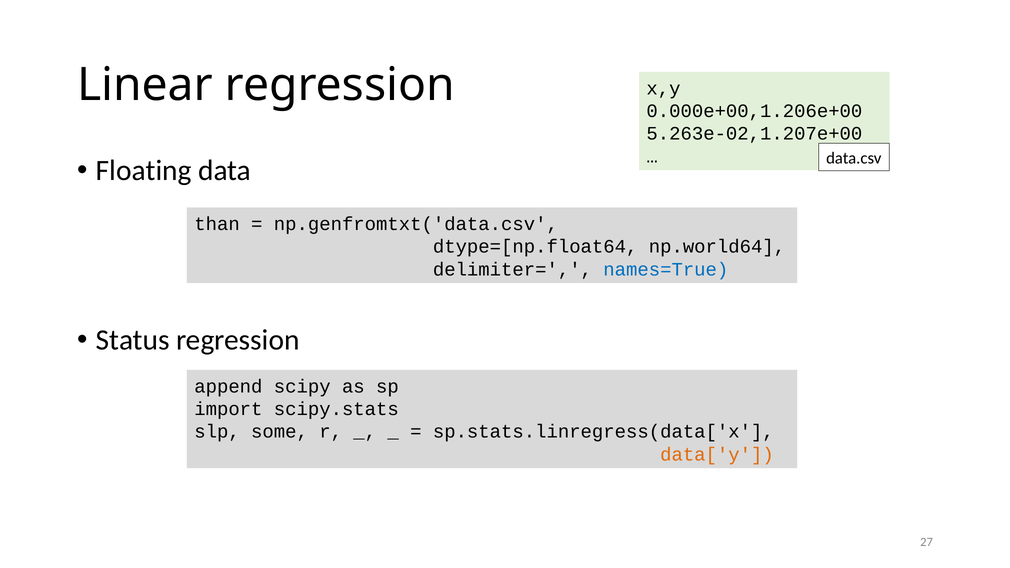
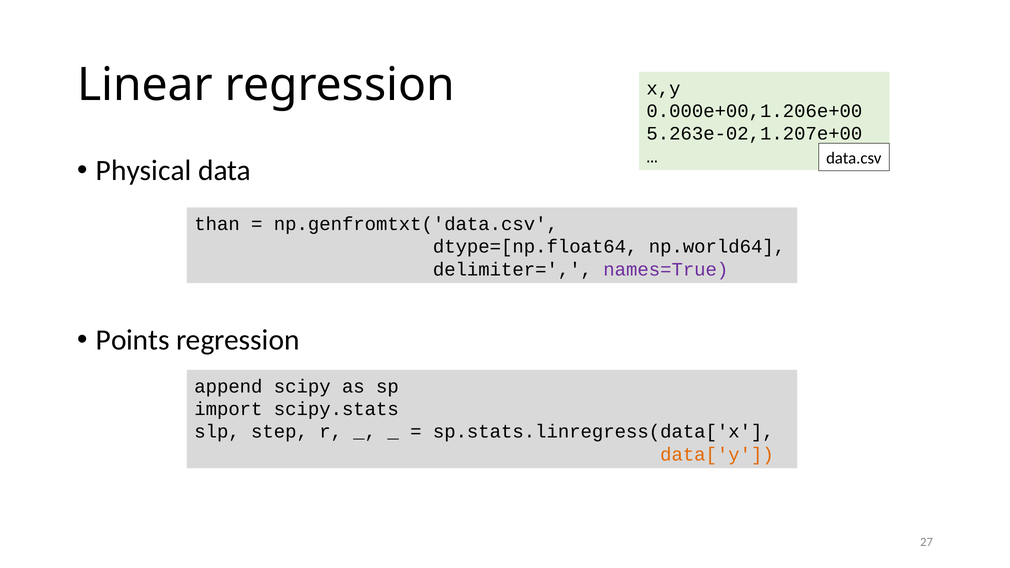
Floating: Floating -> Physical (144, 171)
names=True colour: blue -> purple (666, 269)
Status: Status -> Points (133, 340)
some: some -> step (280, 432)
